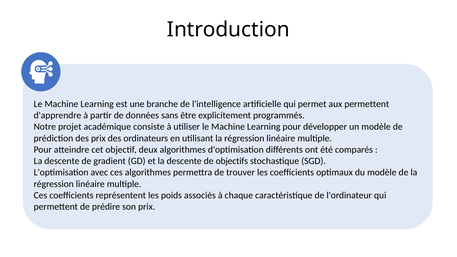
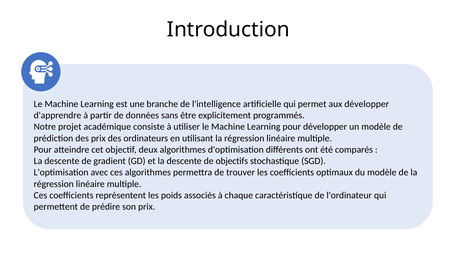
aux permettent: permettent -> développer (367, 104)
